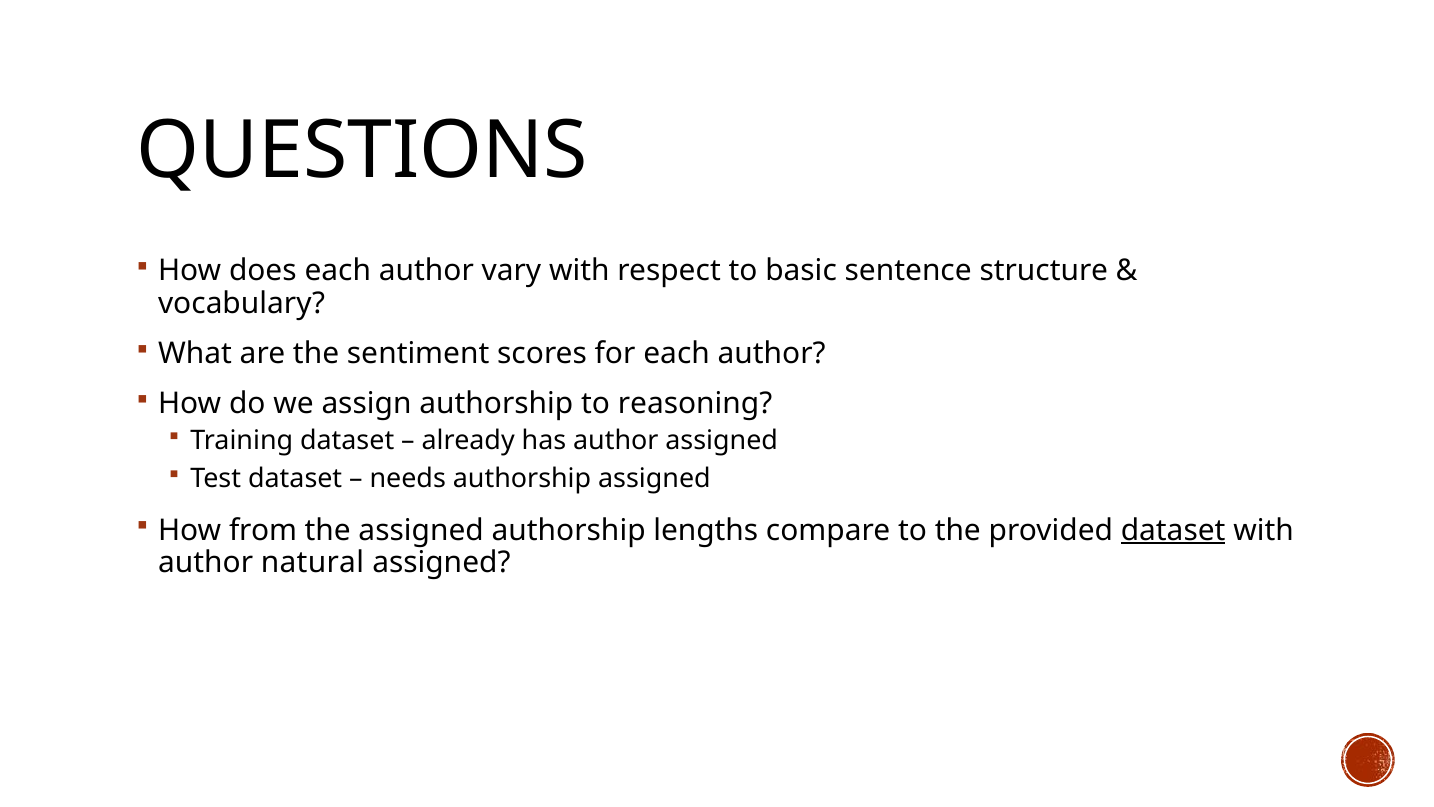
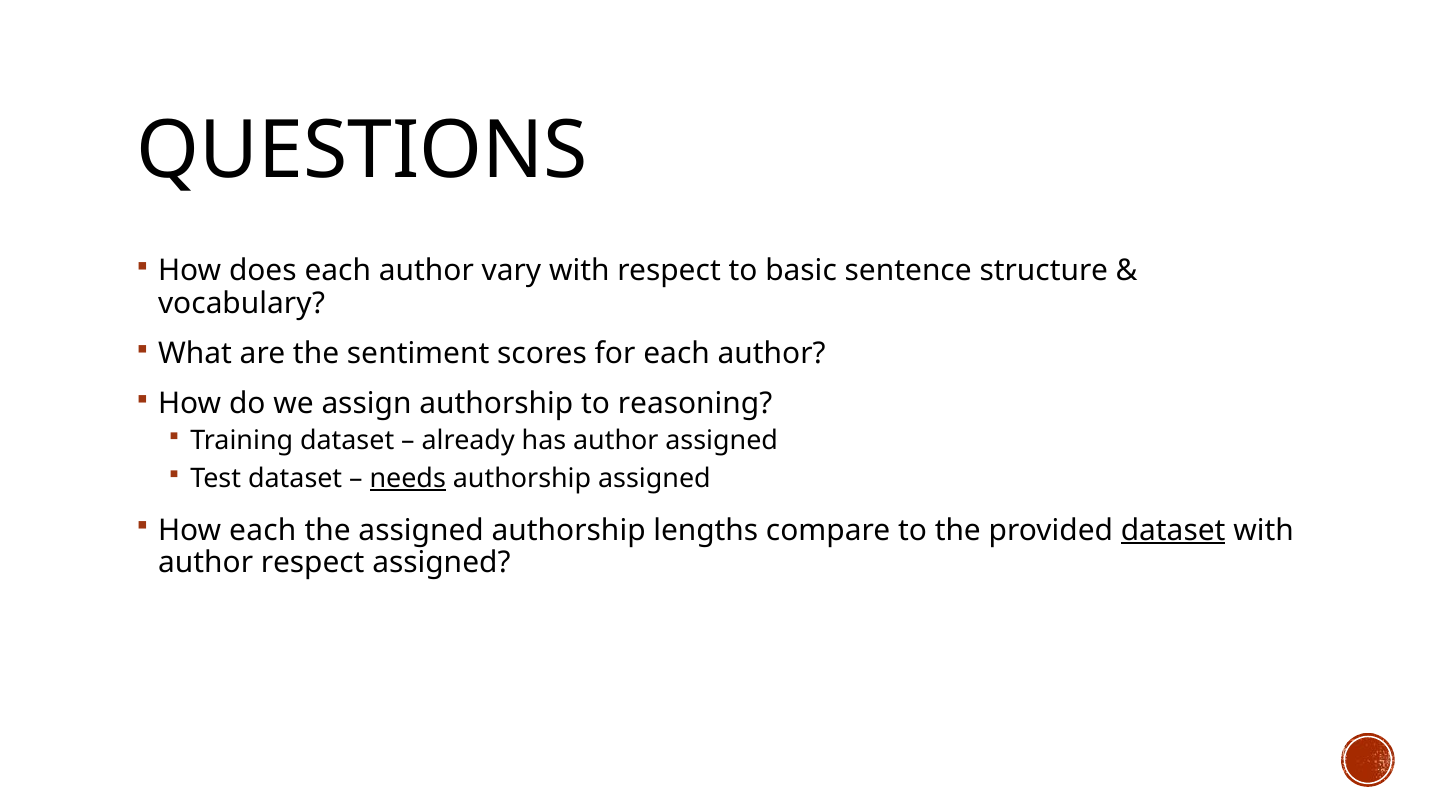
needs underline: none -> present (408, 478)
How from: from -> each (263, 530)
author natural: natural -> respect (313, 562)
